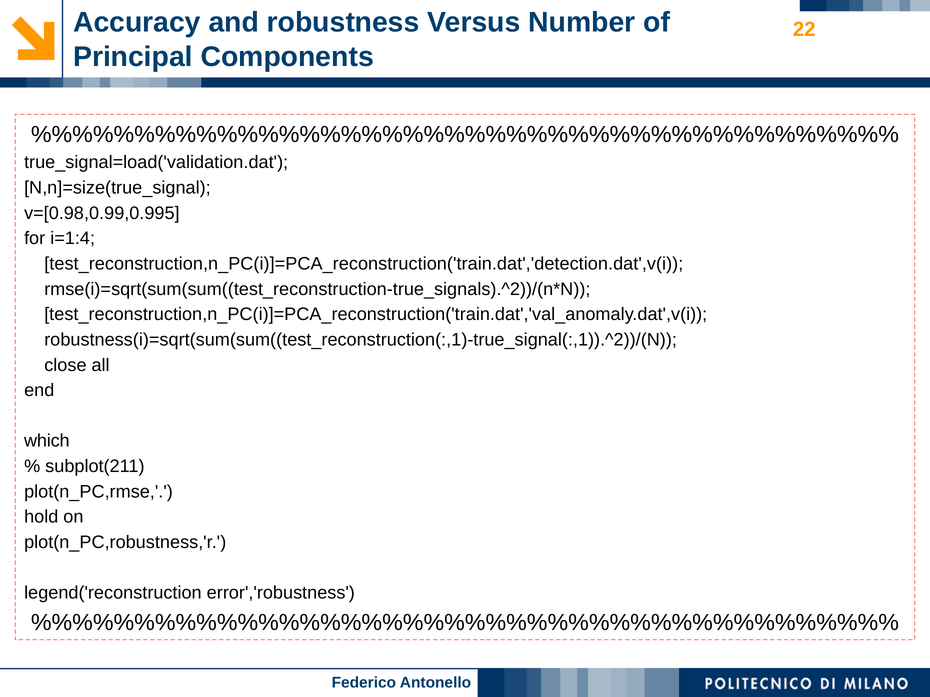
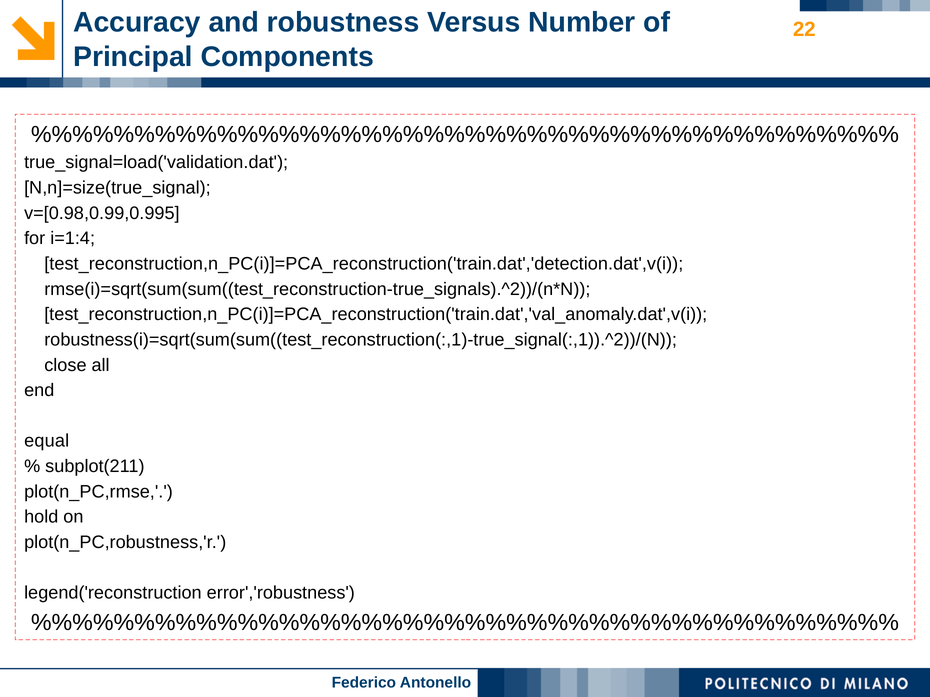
which: which -> equal (47, 441)
